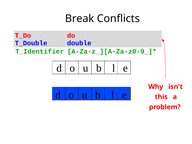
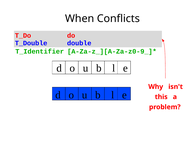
Break: Break -> When (80, 19)
